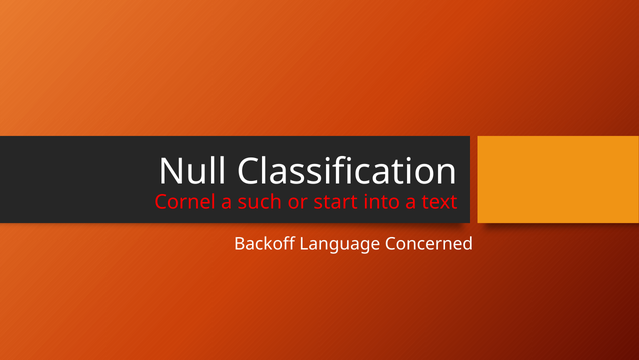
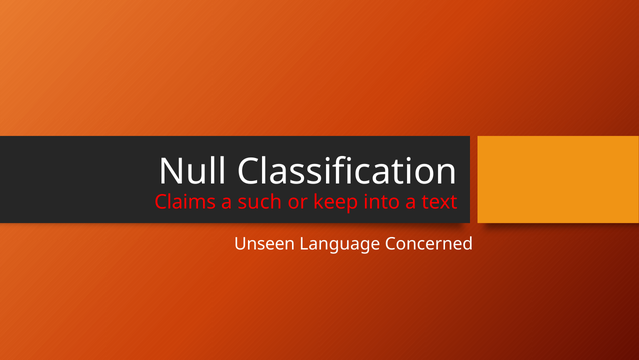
Cornel: Cornel -> Claims (185, 202)
start: start -> keep (336, 202)
Backoff: Backoff -> Unseen (265, 243)
